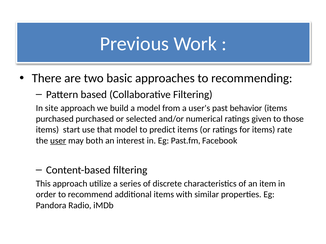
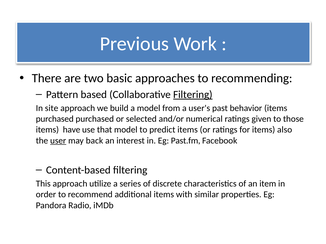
Filtering underline: none -> present (193, 95)
start: start -> have (72, 130)
rate: rate -> also (285, 130)
both: both -> back (94, 141)
